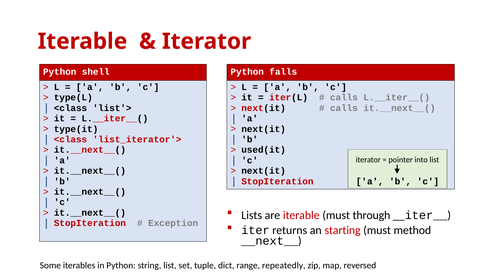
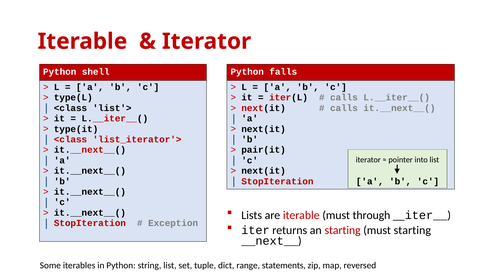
used(it: used(it -> pair(it (264, 150)
must method: method -> starting (412, 230)
repeatedly: repeatedly -> statements (284, 266)
